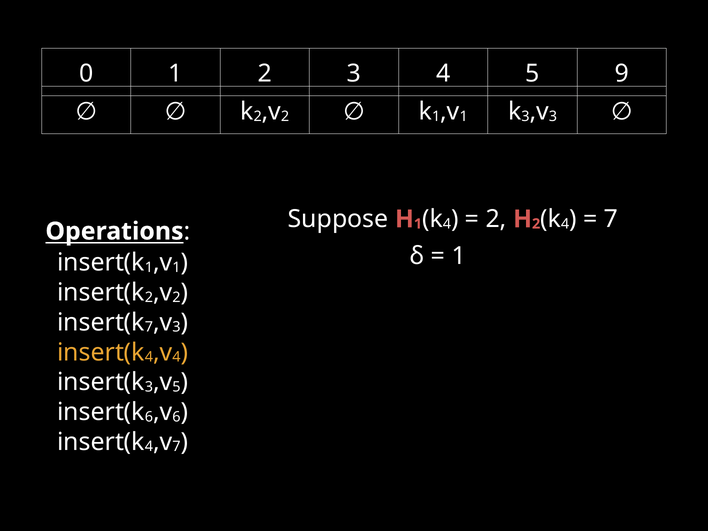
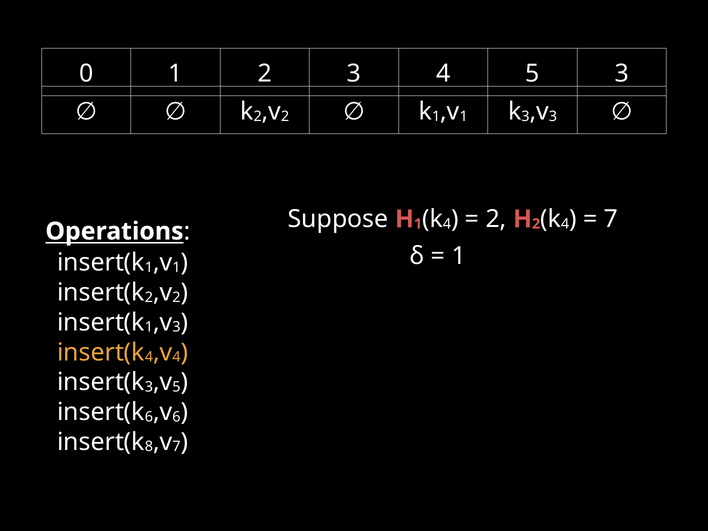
5 9: 9 -> 3 (622, 73)
7: 7 -> 1 (149, 327)
4: 4 -> 8 (149, 447)
